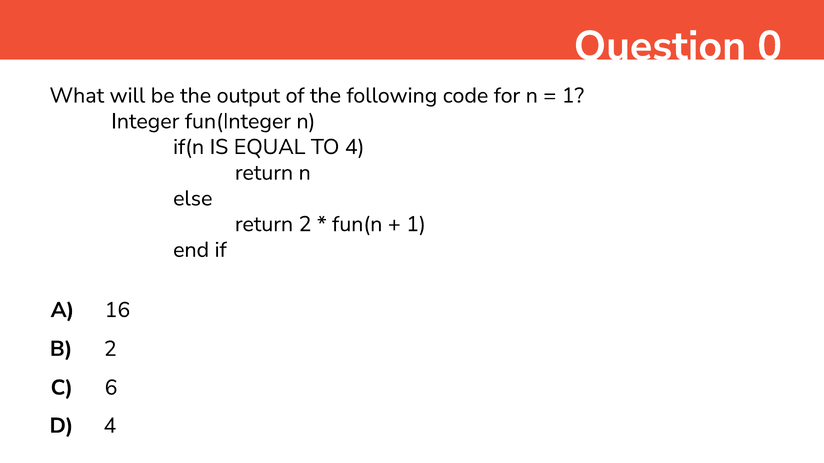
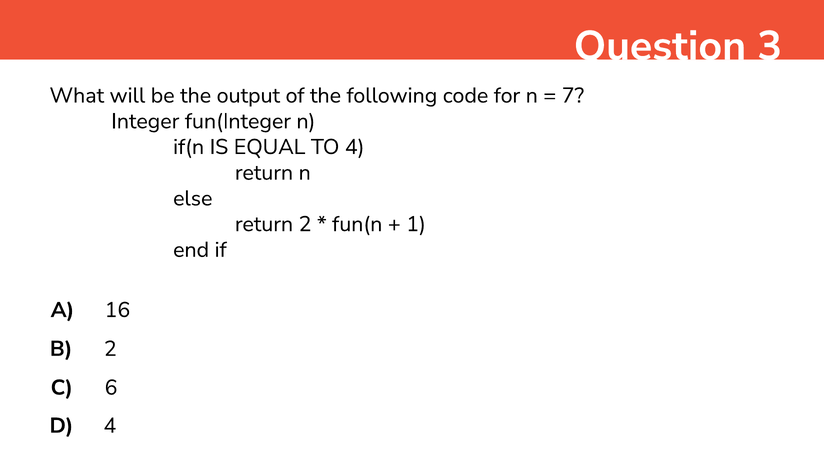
0: 0 -> 3 (770, 46)
1: 1 -> 7 (573, 96)
